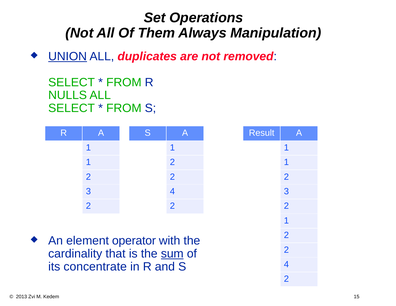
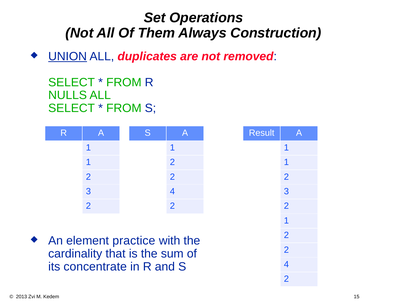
Manipulation: Manipulation -> Construction (276, 33)
operator: operator -> practice (134, 241)
sum underline: present -> none (172, 254)
